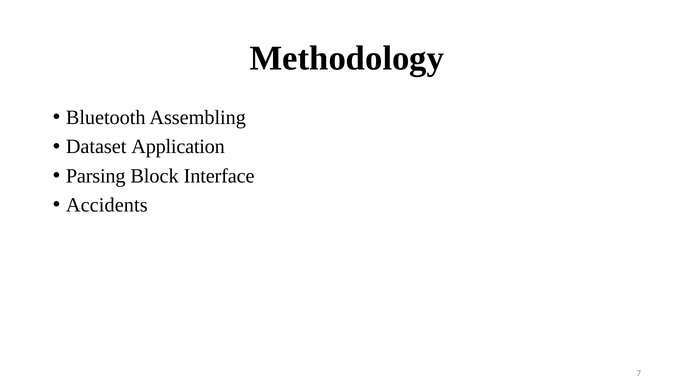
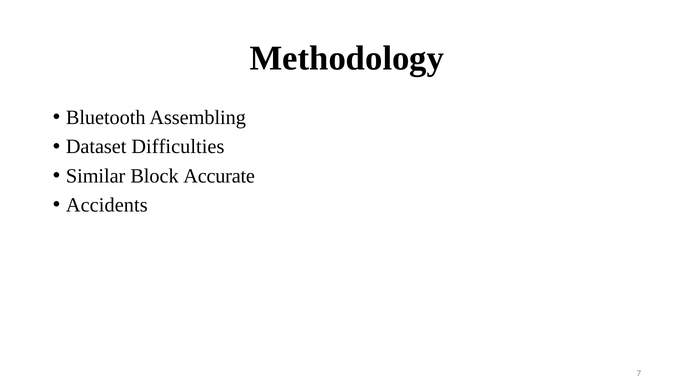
Application: Application -> Difficulties (178, 146)
Parsing: Parsing -> Similar (96, 176)
Interface: Interface -> Accurate (219, 176)
